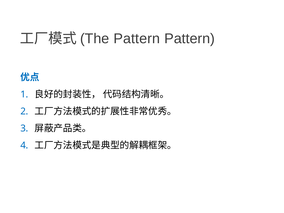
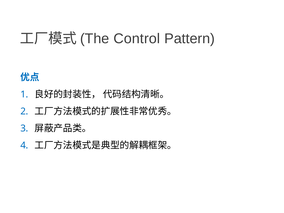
Pattern: Pattern -> Control (137, 39)
